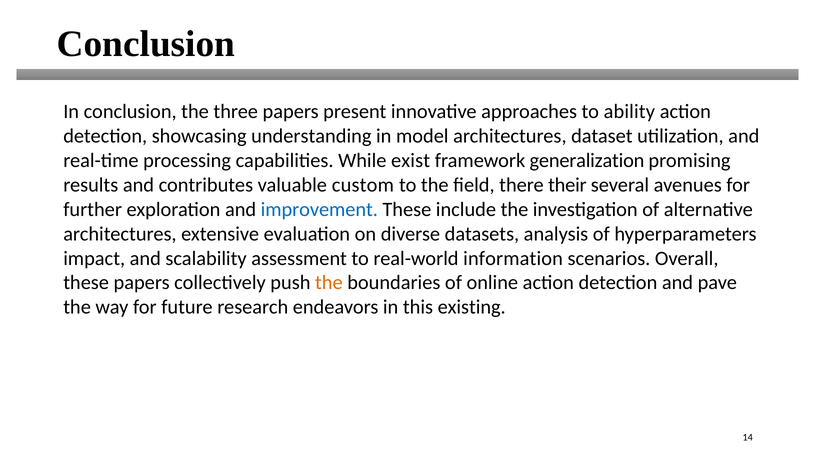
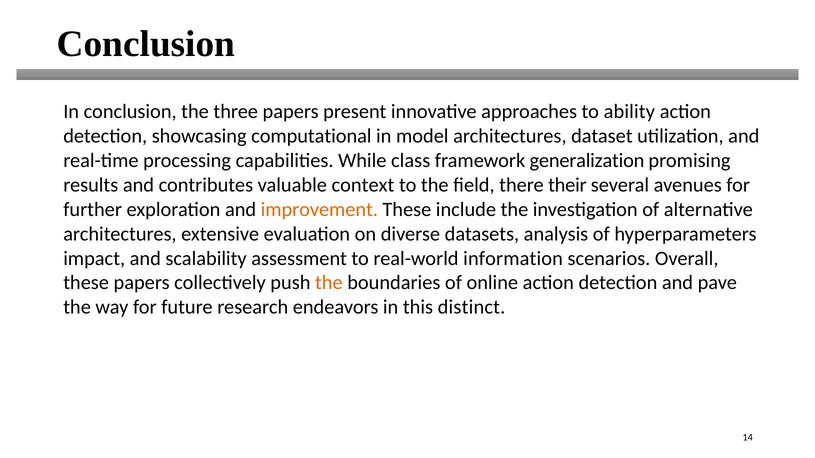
understanding: understanding -> computational (311, 136)
exist: exist -> class (411, 161)
custom: custom -> context (363, 185)
improvement colour: blue -> orange (319, 210)
existing: existing -> distinct (472, 307)
